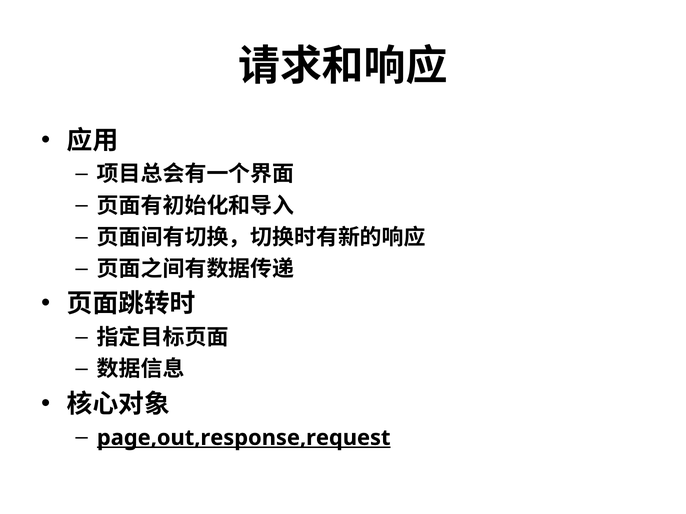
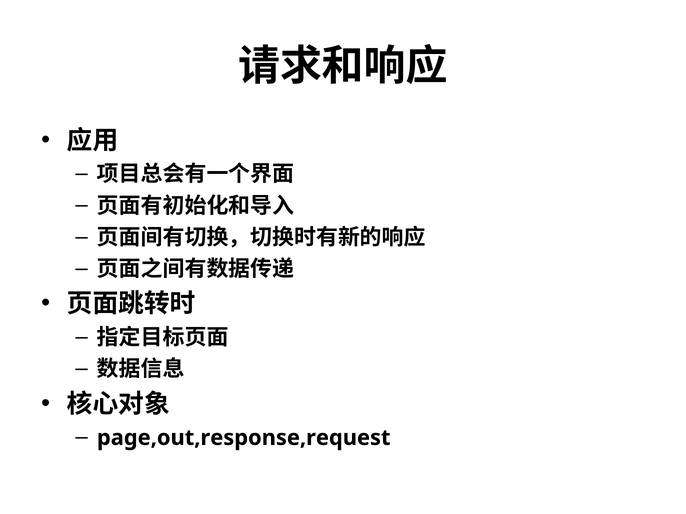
page,out,response,request underline: present -> none (244, 438)
